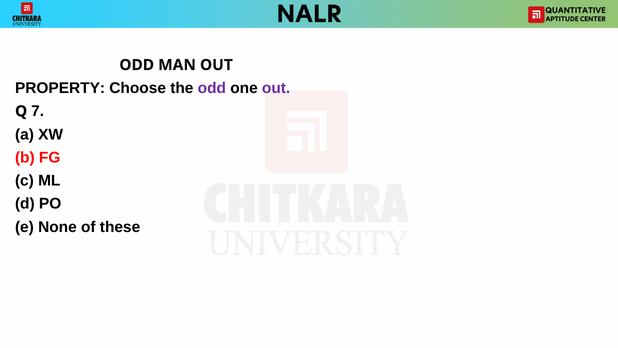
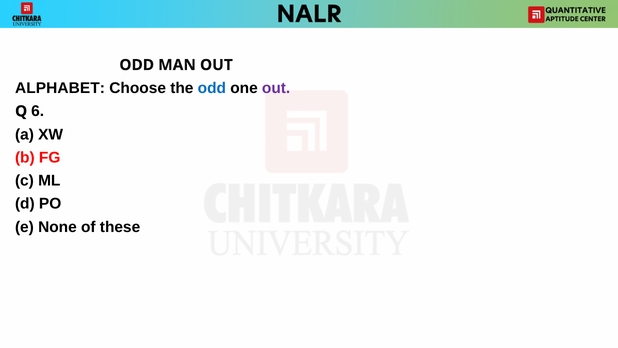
PROPERTY: PROPERTY -> ALPHABET (60, 88)
odd colour: purple -> blue (212, 88)
7: 7 -> 6 (38, 111)
